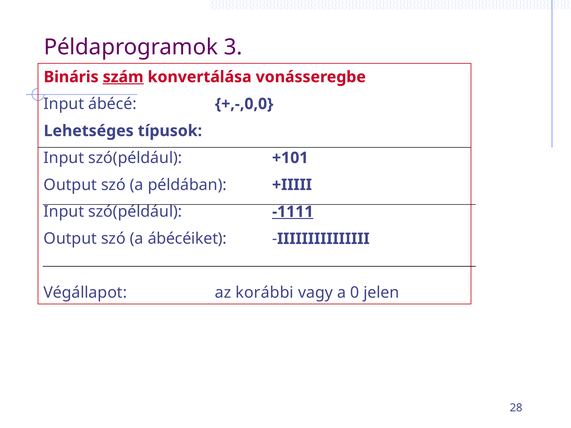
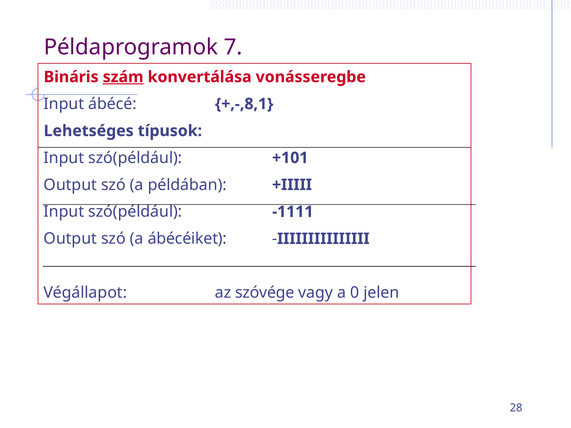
3: 3 -> 7 (233, 47)
+,-,0,0: +,-,0,0 -> +,-,8,1 (244, 104)
-1111 underline: present -> none (293, 212)
korábbi: korábbi -> szóvége (265, 293)
